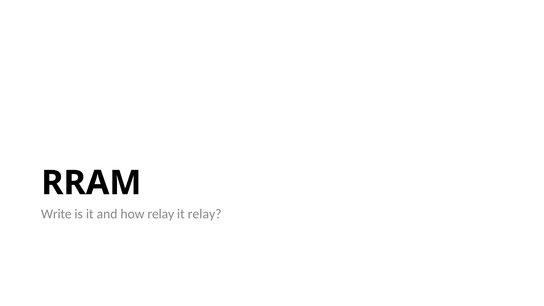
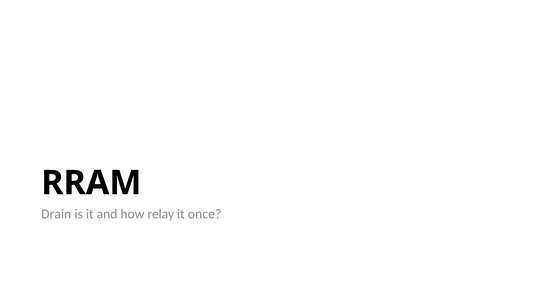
Write: Write -> Drain (56, 214)
it relay: relay -> once (205, 214)
